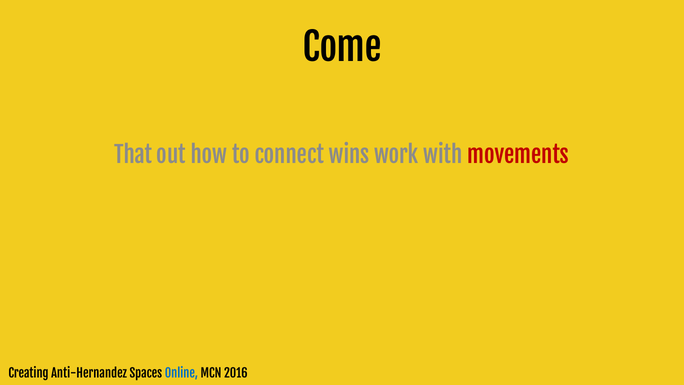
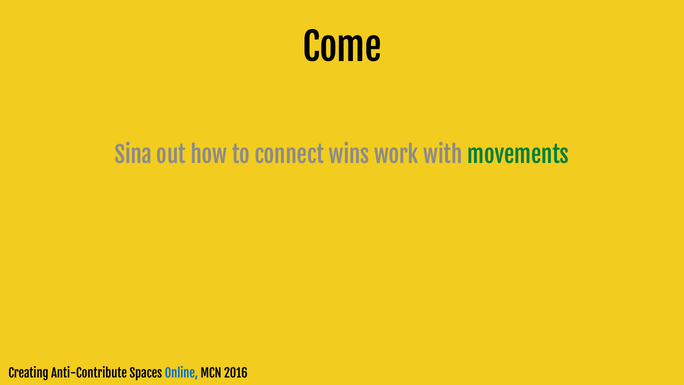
That: That -> Sina (133, 155)
movements colour: red -> green (518, 155)
Anti-Hernandez: Anti-Hernandez -> Anti-Contribute (89, 374)
